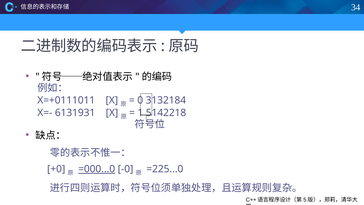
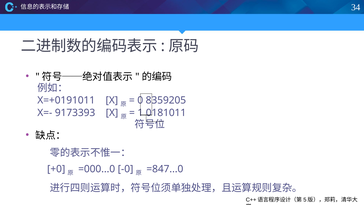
X=+0111011: X=+0111011 -> X=+0191011 (66, 100)
3132184: 3132184 -> 8359205 (166, 100)
6131931: 6131931 -> 9173393 (75, 113)
5142218: 5142218 -> 0181011 (166, 113)
=000...0 underline: present -> none (97, 169)
=225...0: =225...0 -> =847...0 (165, 169)
